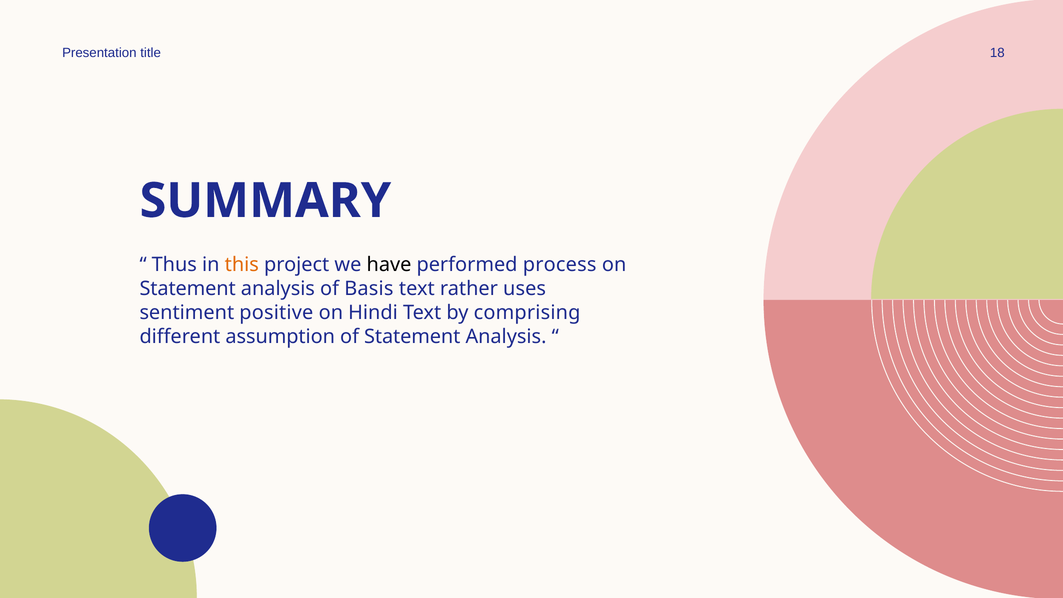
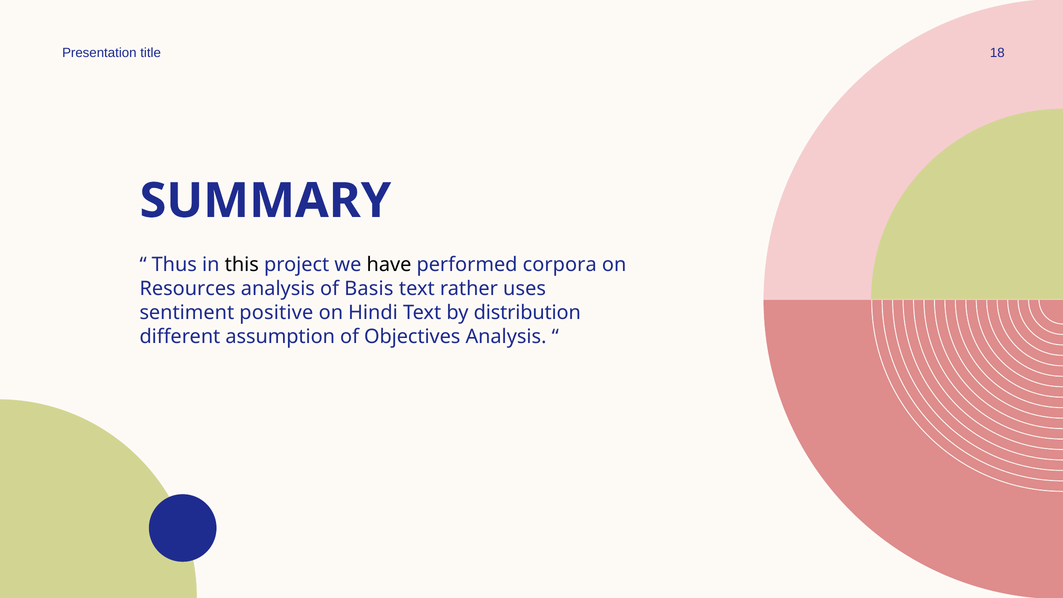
this colour: orange -> black (242, 265)
process: process -> corpora (560, 265)
Statement: Statement -> Resources (188, 289)
comprising: comprising -> distribution (527, 313)
of Statement: Statement -> Objectives (412, 336)
